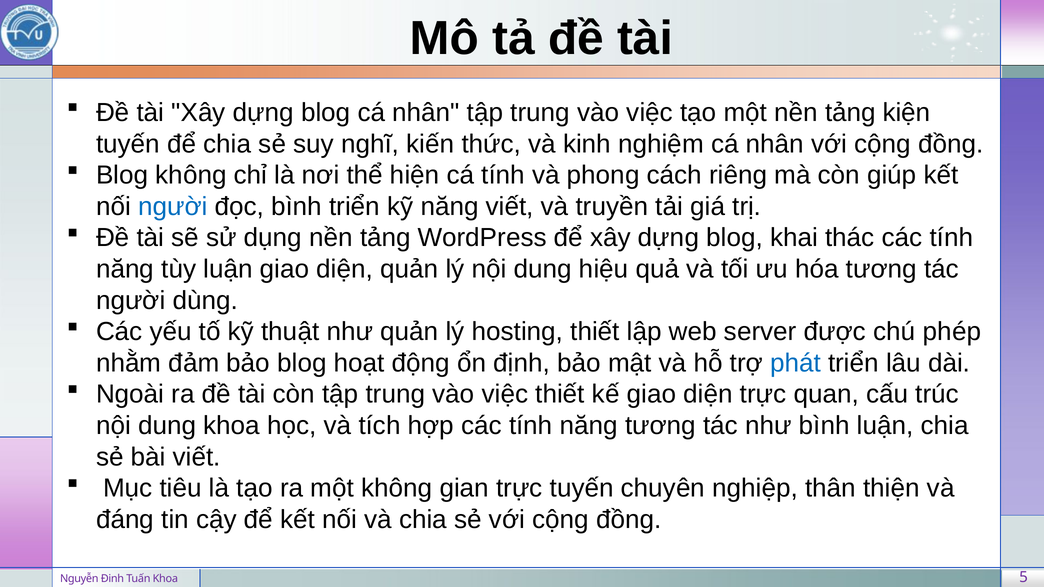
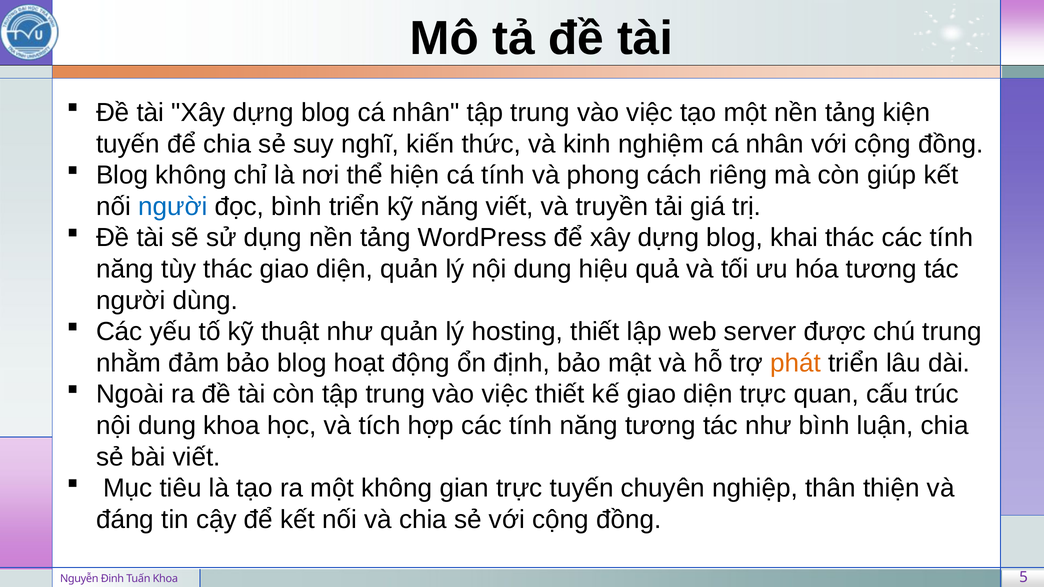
tùy luận: luận -> thác (228, 269)
chú phép: phép -> trung (952, 332)
phát colour: blue -> orange (795, 363)
